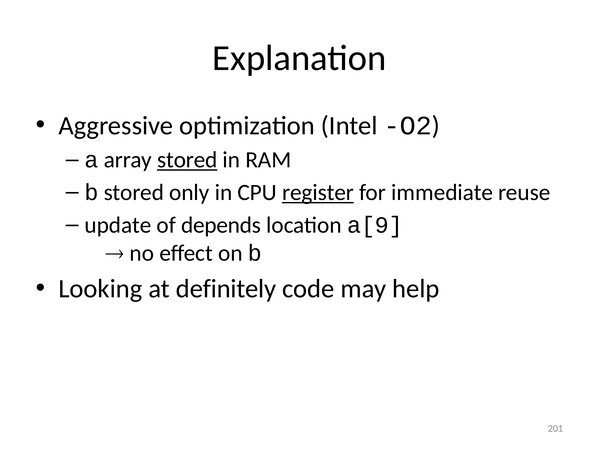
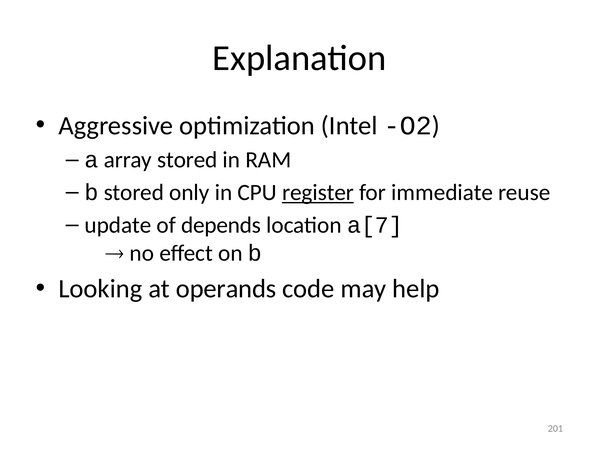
stored underline: present -> none (187, 160)
a[9: a[9 -> a[7 (375, 225)
definitely: definitely -> operands (226, 289)
